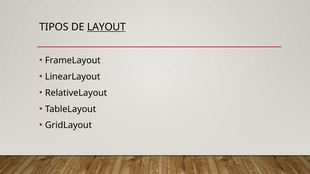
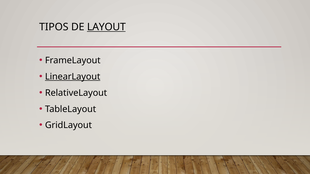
LinearLayout underline: none -> present (73, 77)
